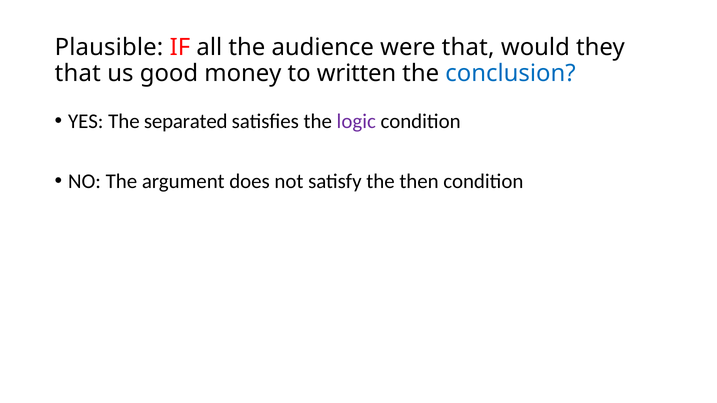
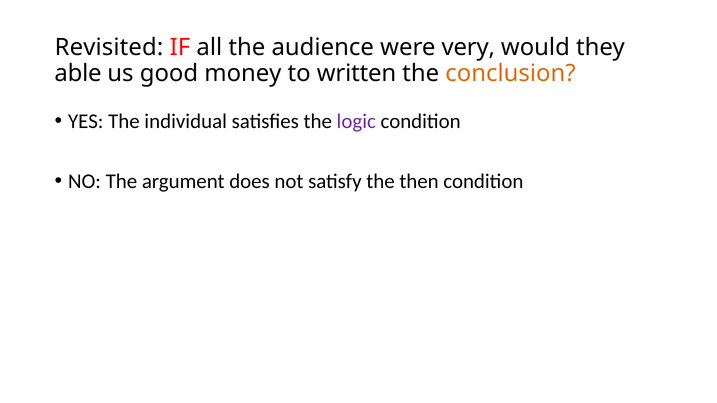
Plausible: Plausible -> Revisited (109, 47)
were that: that -> very (468, 47)
that: that -> able (78, 73)
conclusion colour: blue -> orange (511, 73)
separated: separated -> individual (186, 121)
